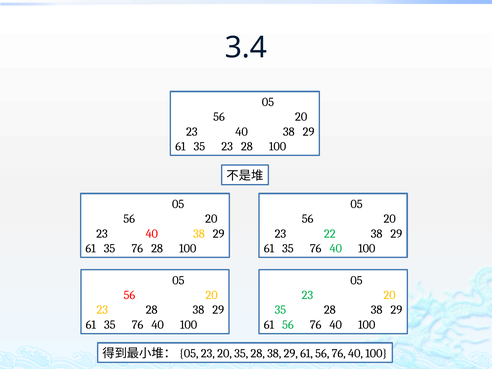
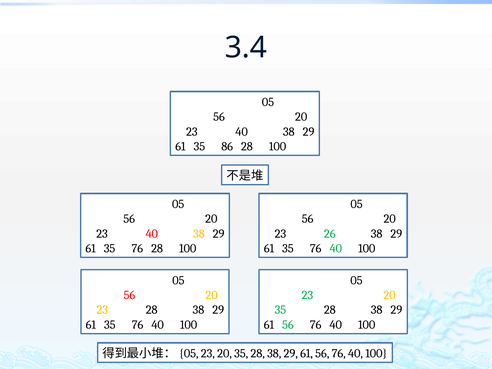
35 23: 23 -> 86 (227, 146)
22: 22 -> 26 (330, 234)
